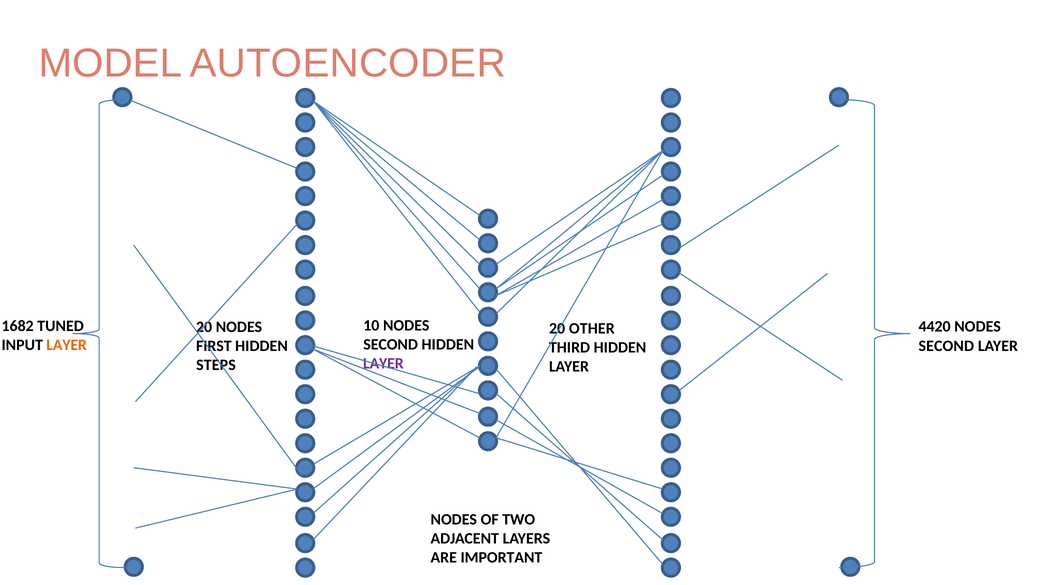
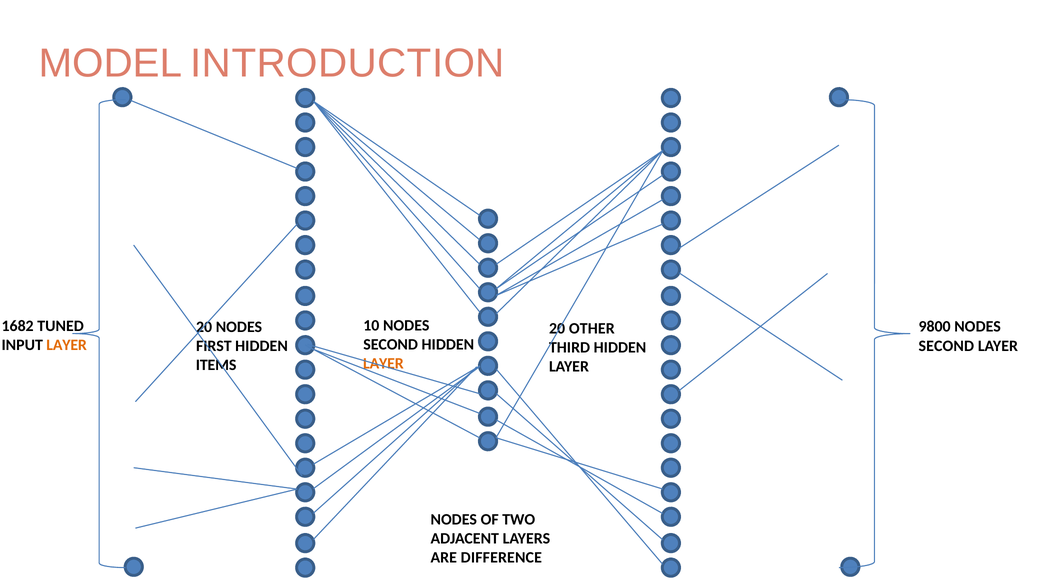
AUTOENCODER: AUTOENCODER -> INTRODUCTION (348, 63)
4420: 4420 -> 9800 (935, 327)
LAYER colour: purple -> orange (383, 364)
STEPS: STEPS -> ITEMS (216, 365)
IMPORTANT: IMPORTANT -> DIFFERENCE (501, 558)
